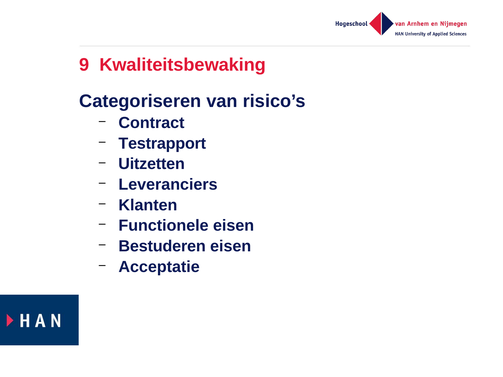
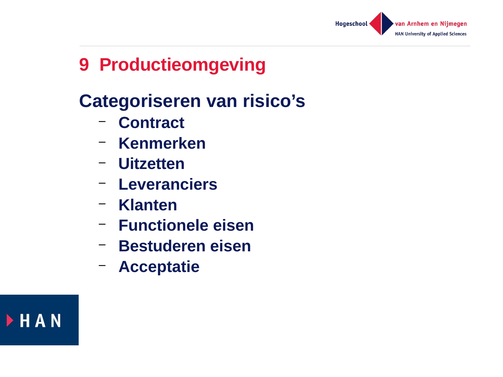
Kwaliteitsbewaking: Kwaliteitsbewaking -> Productieomgeving (183, 65)
Testrapport: Testrapport -> Kenmerken (162, 144)
